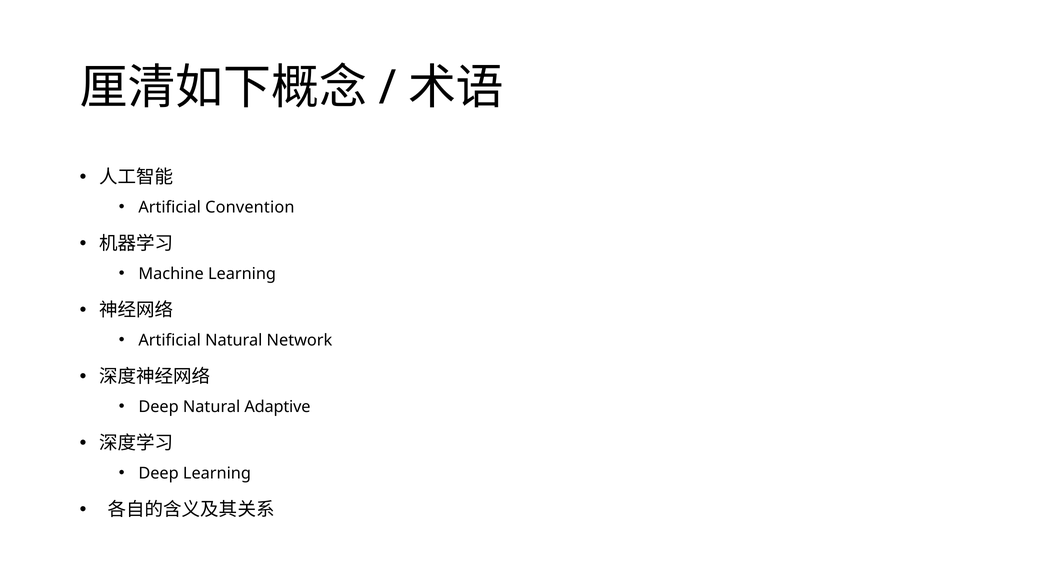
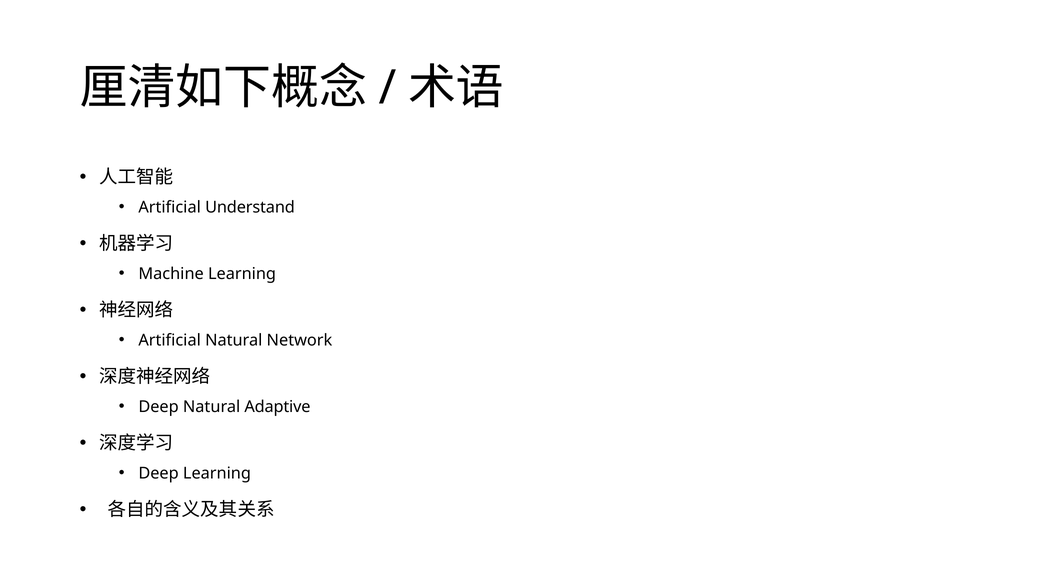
Convention: Convention -> Understand (250, 207)
